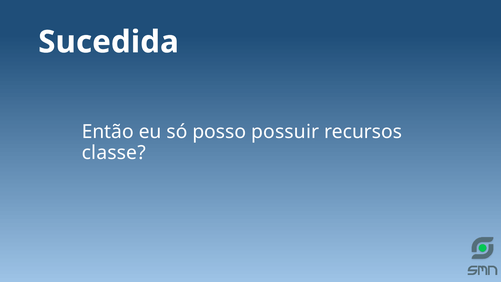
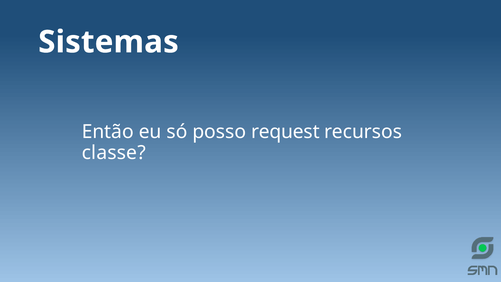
Sucedida: Sucedida -> Sistemas (108, 42)
possuir: possuir -> request (285, 132)
